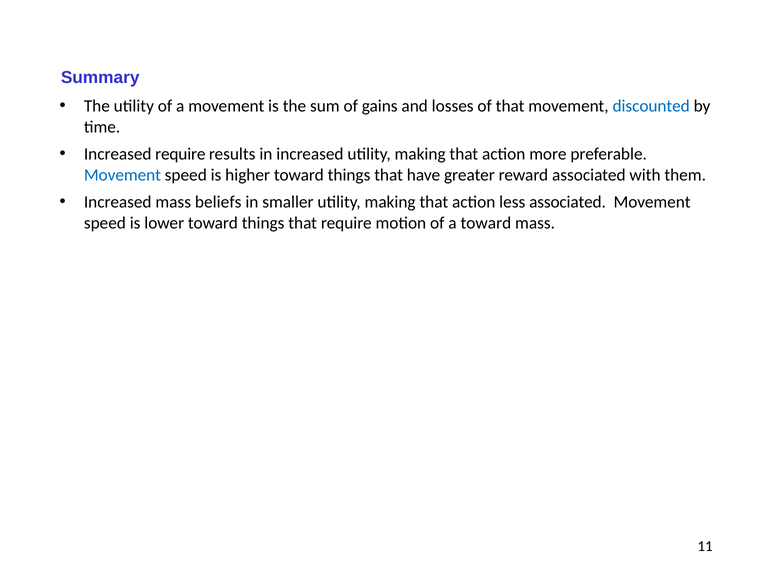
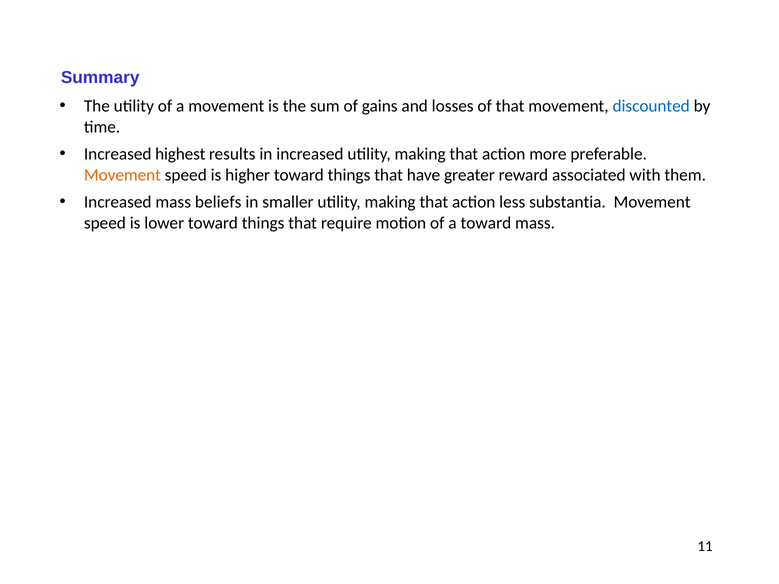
Increased require: require -> highest (180, 154)
Movement colour: blue -> orange (122, 175)
less associated: associated -> substantia (567, 202)
